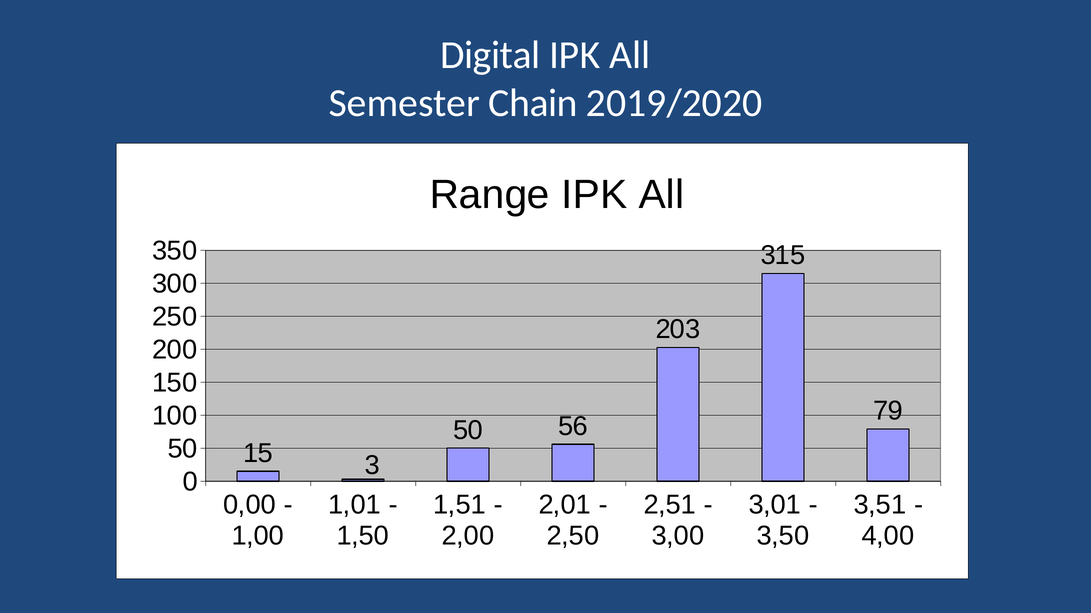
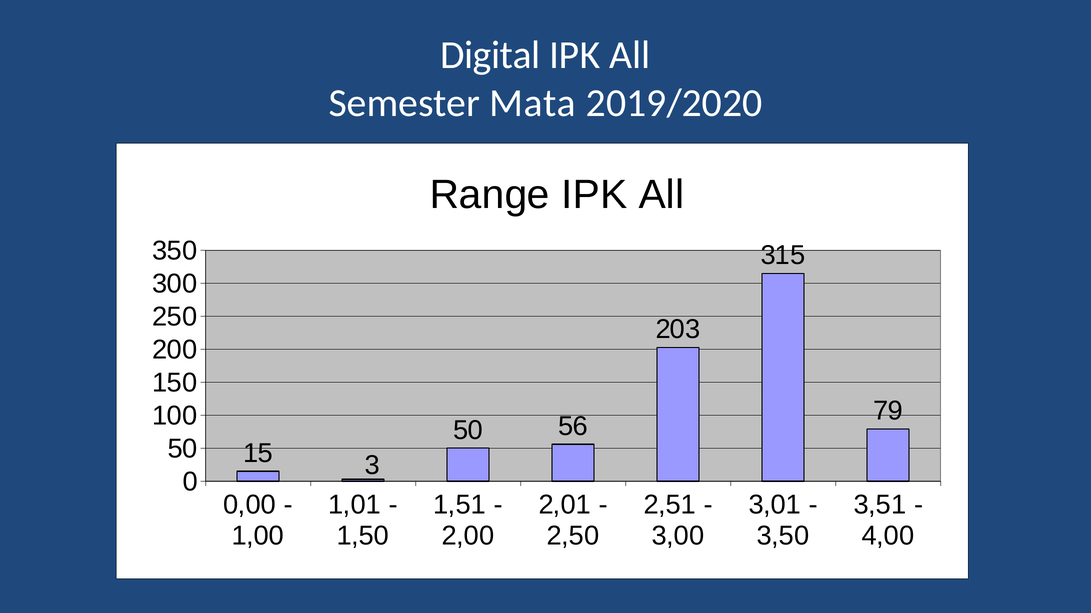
Chain: Chain -> Mata (533, 103)
